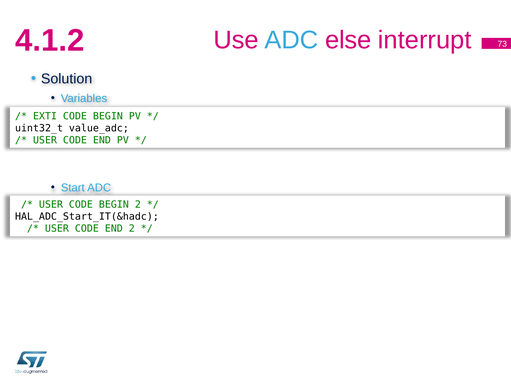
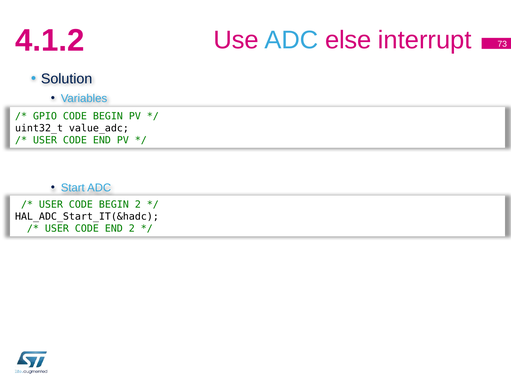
EXTI: EXTI -> GPIO (45, 116)
